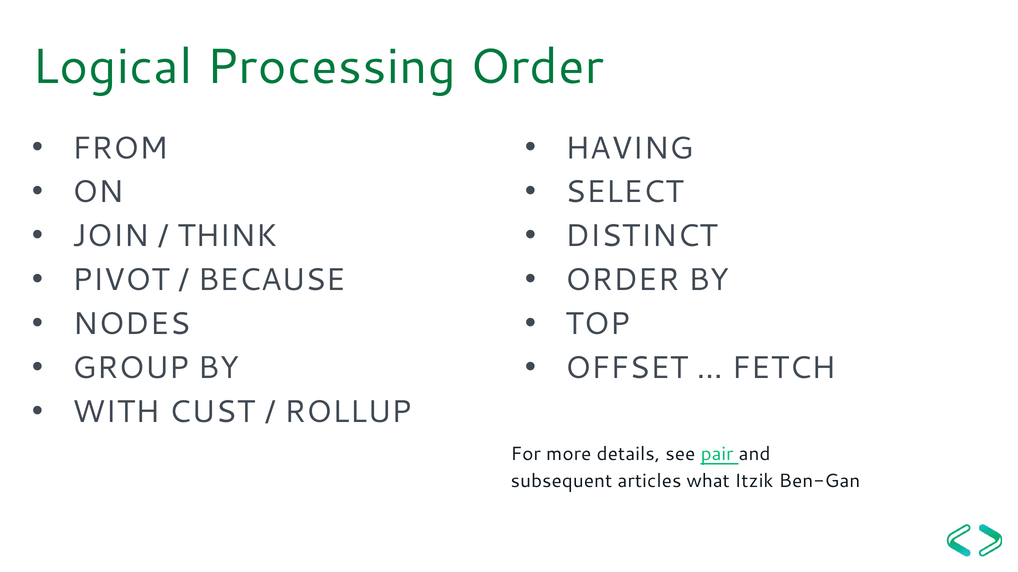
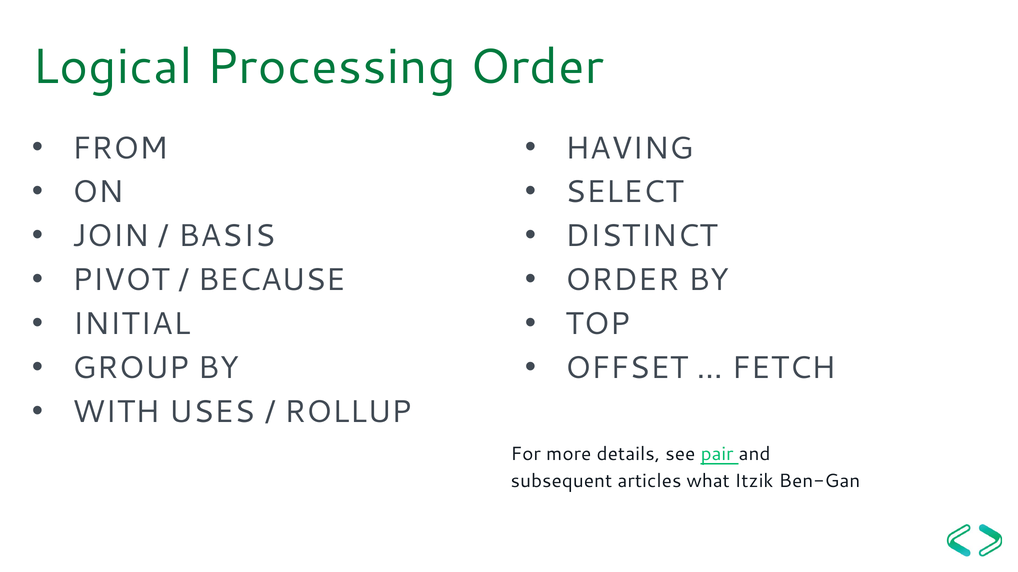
THINK: THINK -> BASIS (227, 236)
NODES: NODES -> INITIAL (132, 324)
CUST: CUST -> USES (212, 412)
